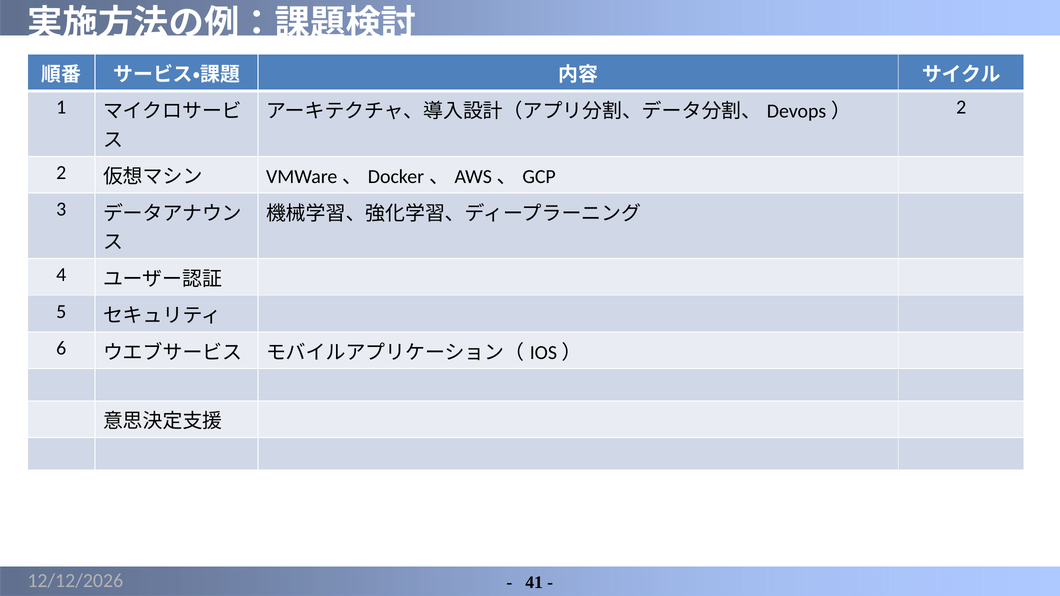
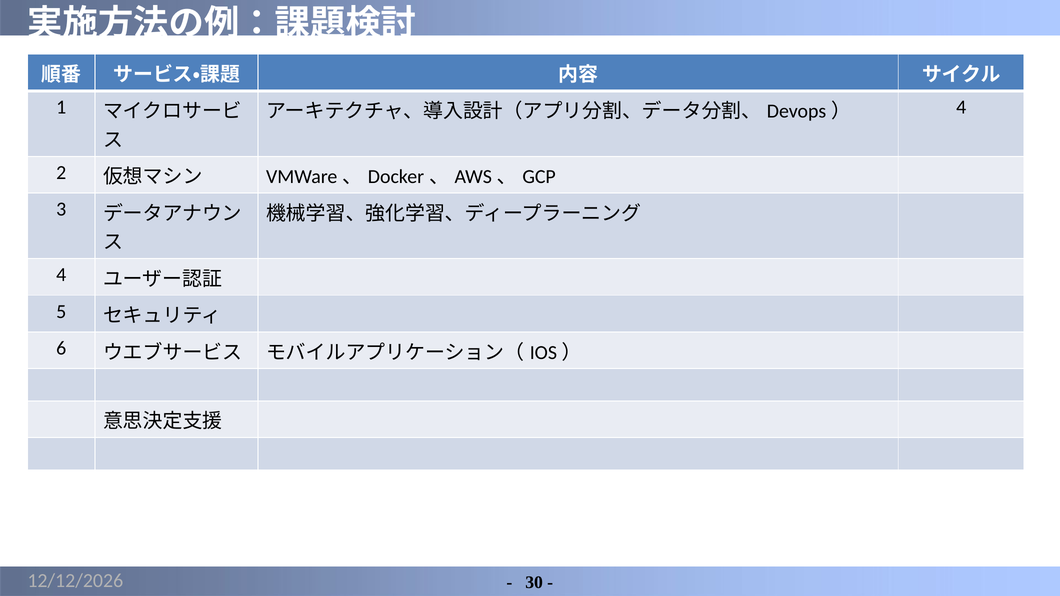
2: 2 -> 4 (961, 107)
41: 41 -> 30 (534, 583)
